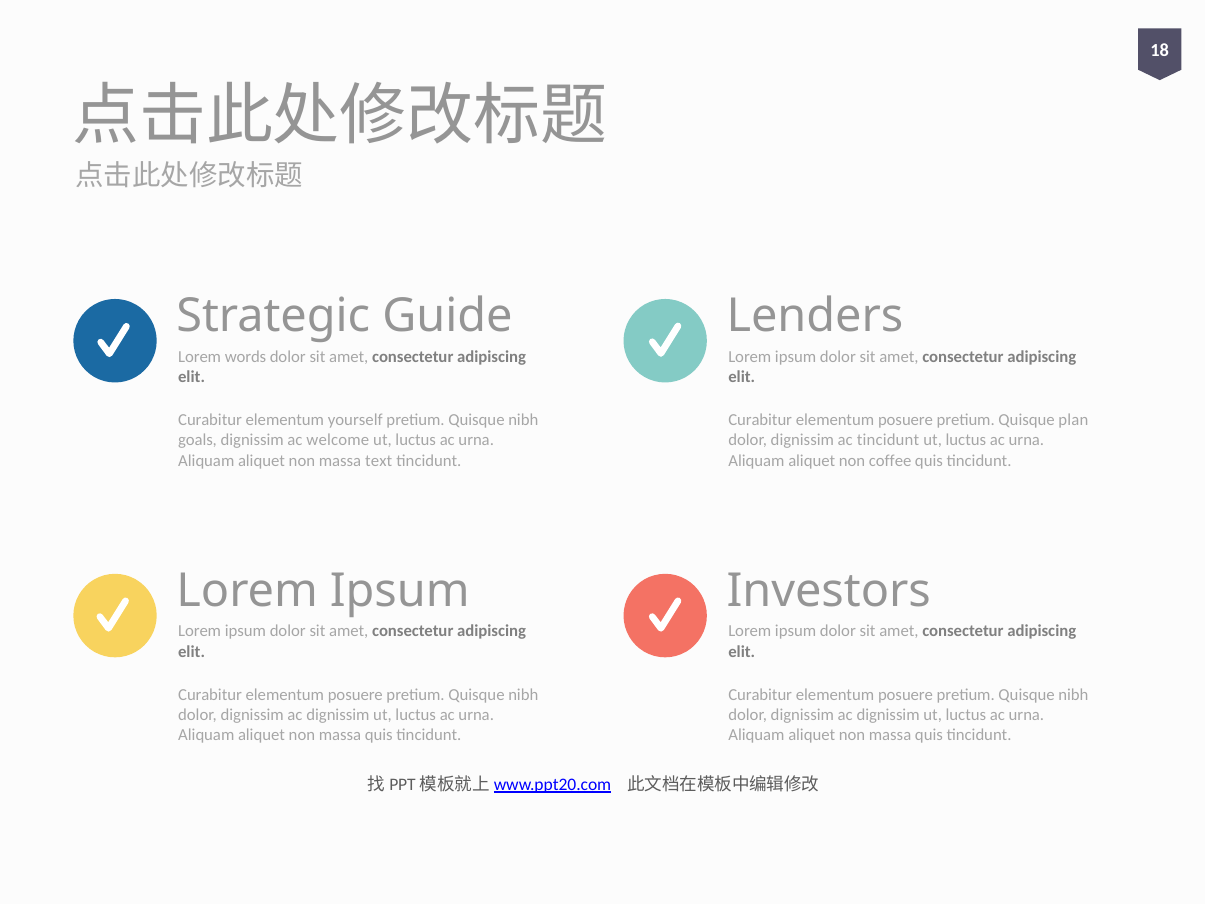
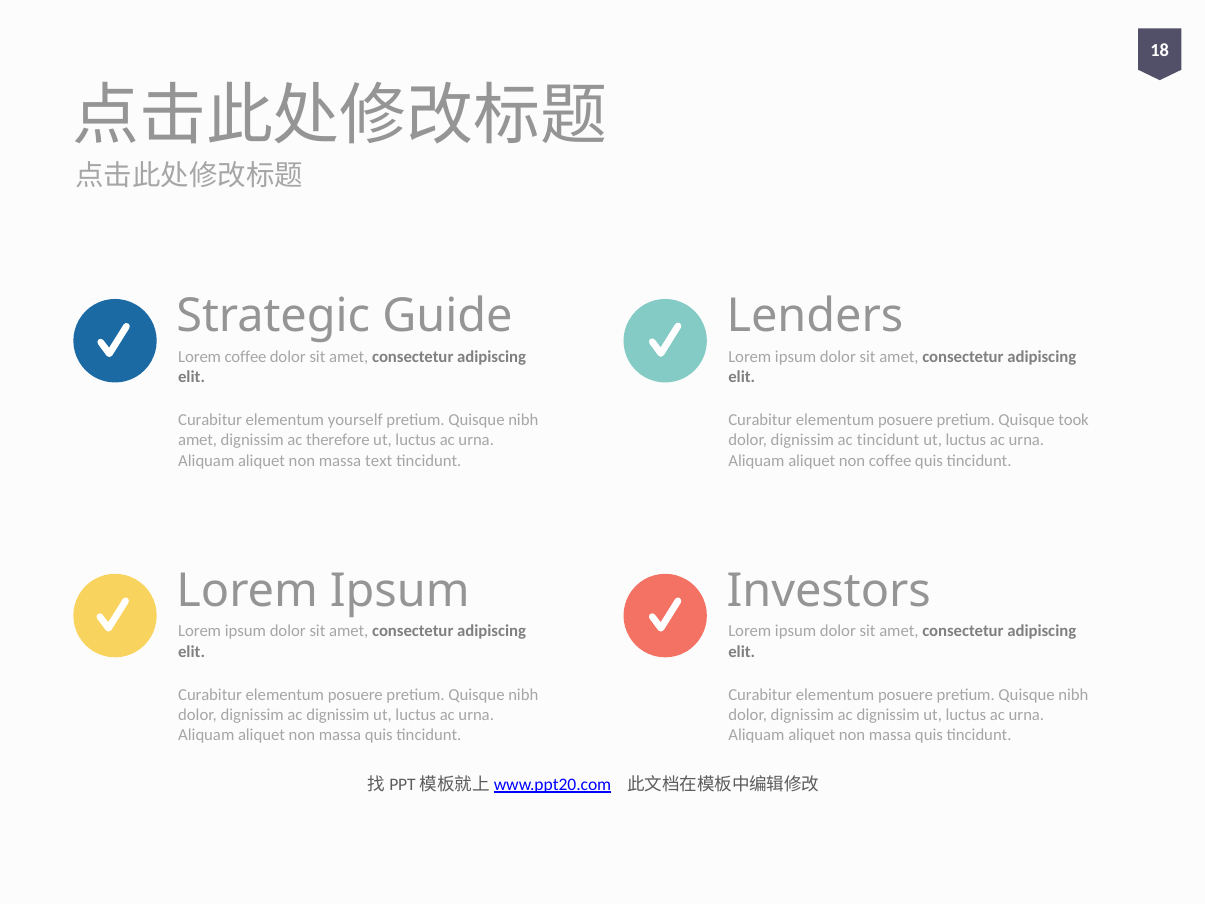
Lorem words: words -> coffee (246, 356)
plan: plan -> took (1074, 420)
goals: goals -> amet (198, 440)
welcome: welcome -> therefore (338, 440)
